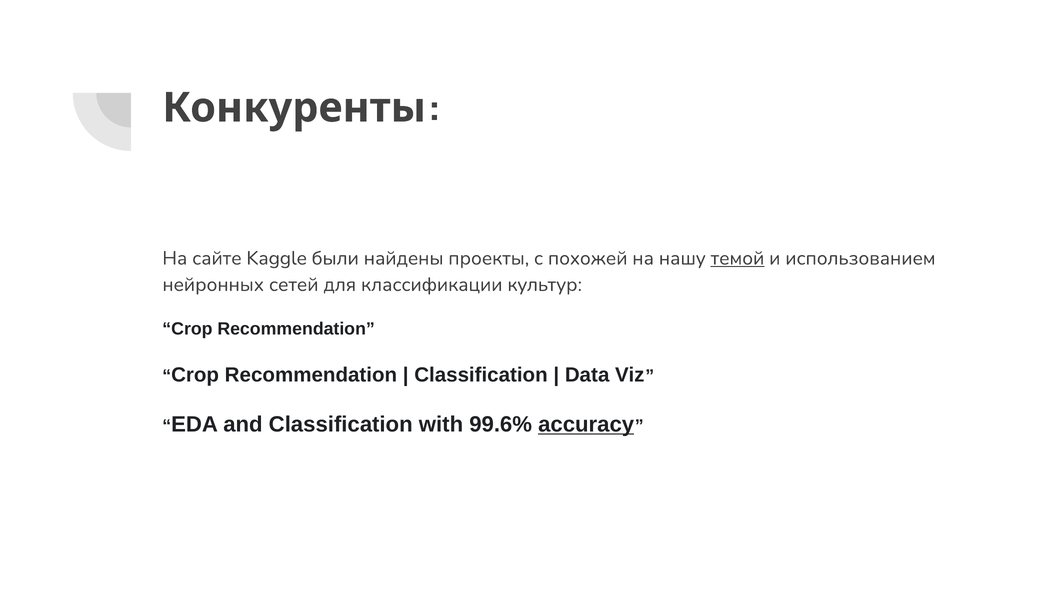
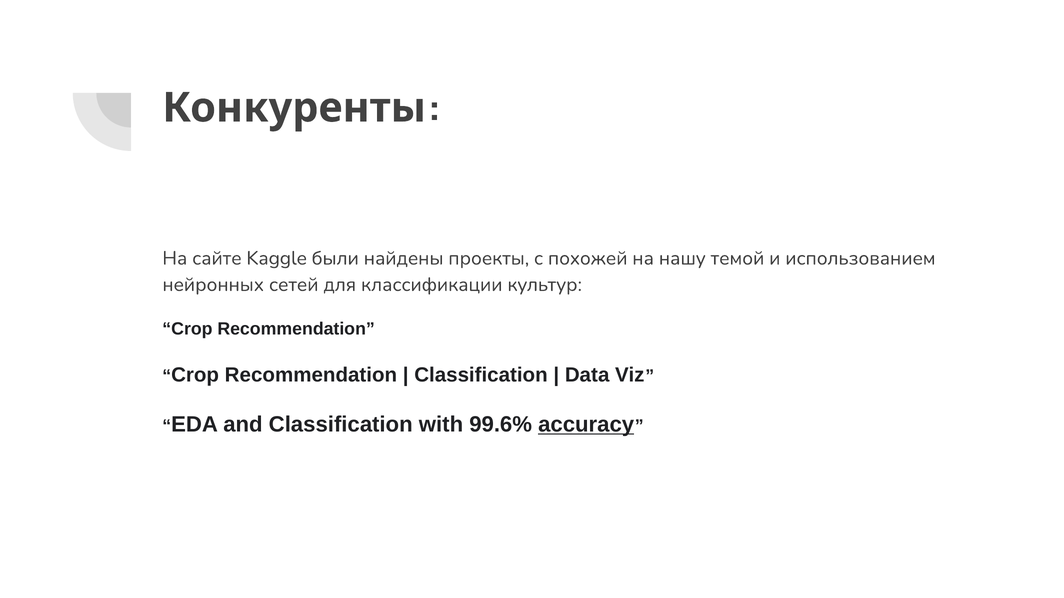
темой underline: present -> none (737, 258)
